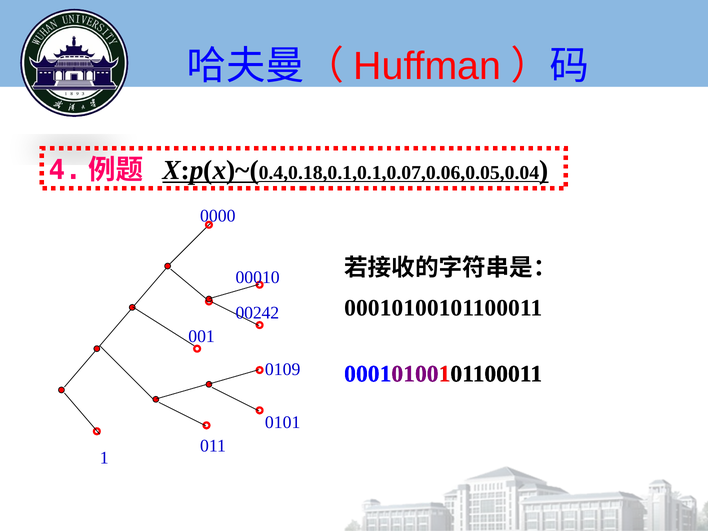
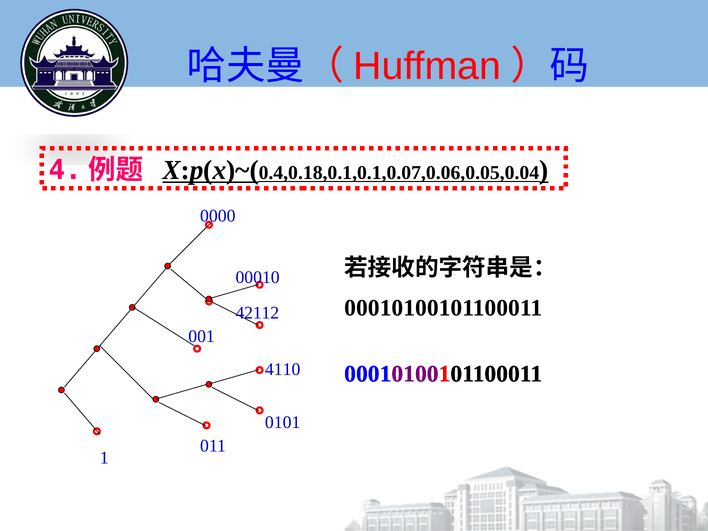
00242: 00242 -> 42112 (257, 313)
0109: 0109 -> 4110 (283, 369)
